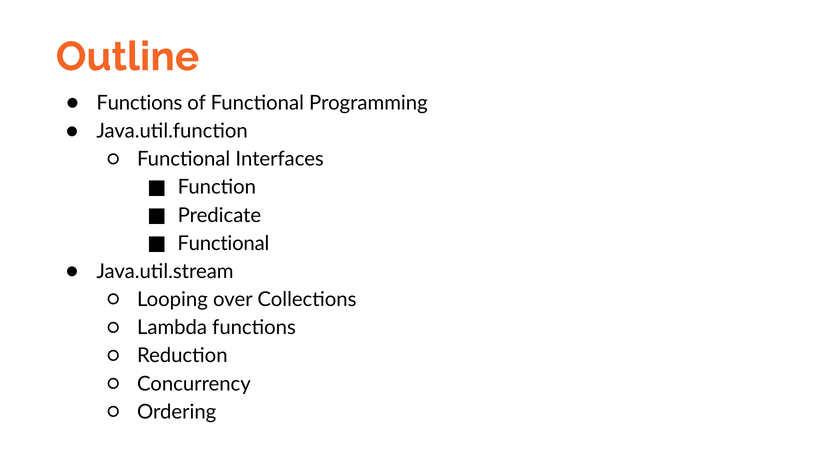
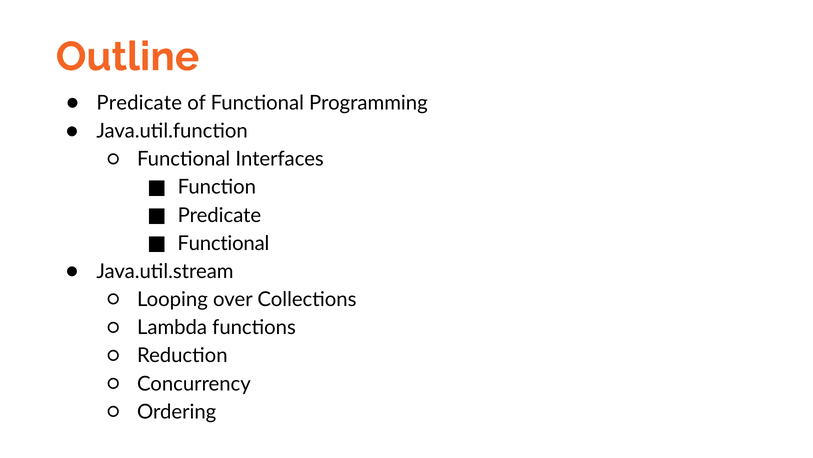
Functions: Functions -> Predicate (139, 103)
